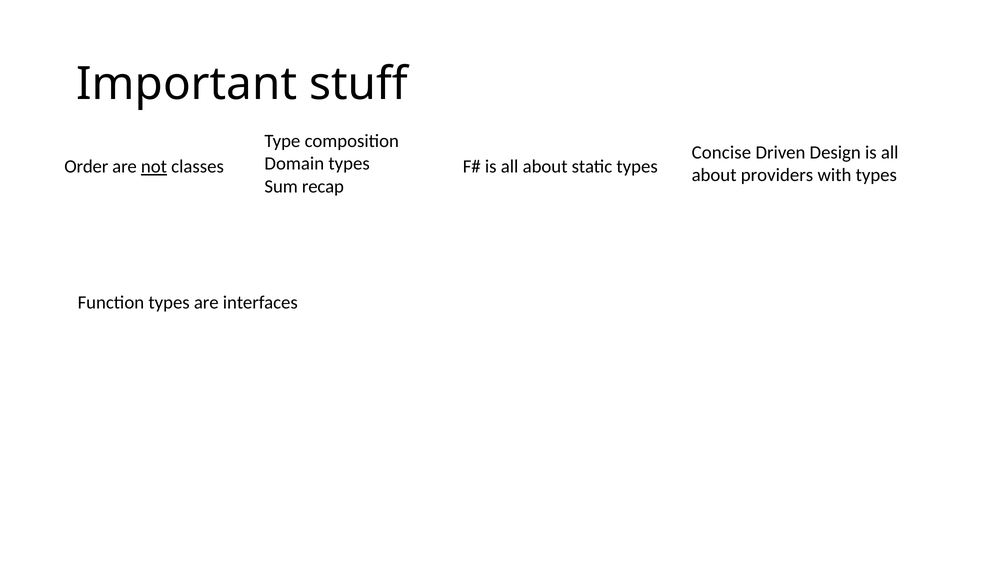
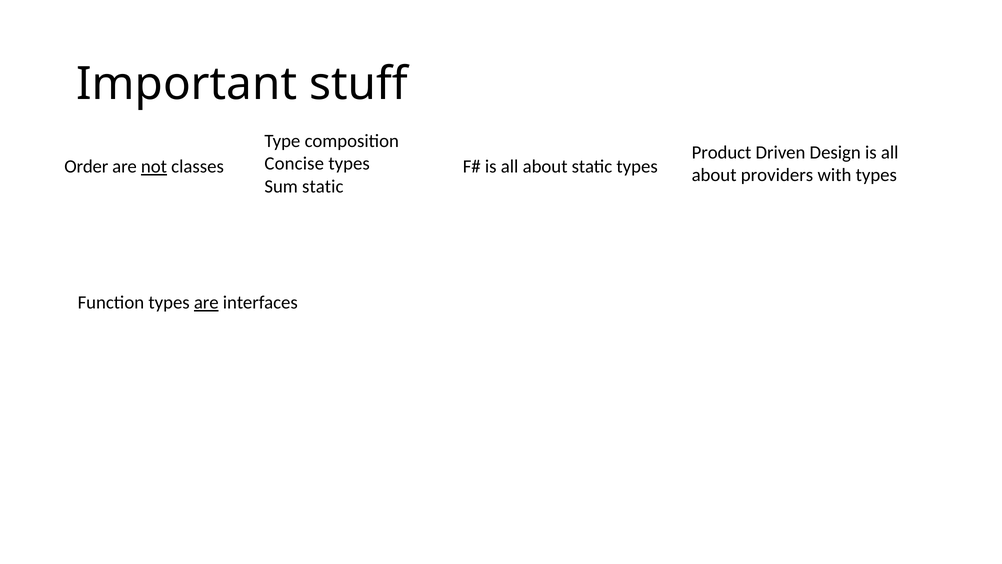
Concise: Concise -> Product (722, 152)
Domain: Domain -> Concise (294, 164)
Sum recap: recap -> static (323, 186)
are underline: none -> present (206, 302)
